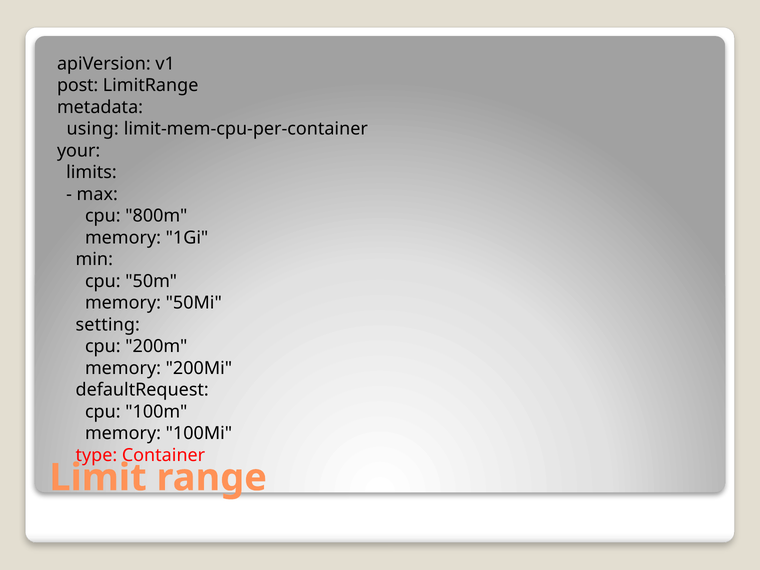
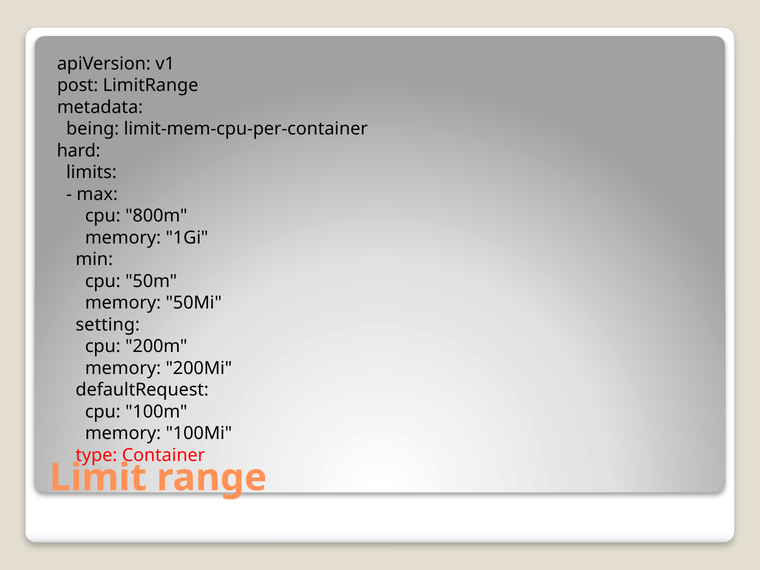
using: using -> being (93, 129)
your: your -> hard (79, 151)
